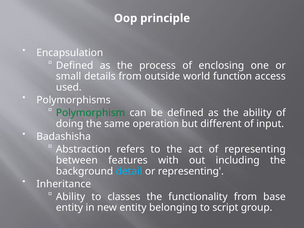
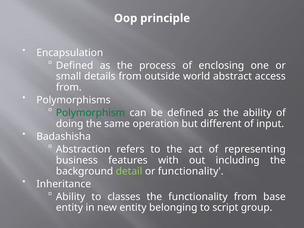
function: function -> abstract (233, 76)
used: used -> from (69, 87)
between: between -> business (77, 160)
detail colour: light blue -> light green (129, 171)
or representing: representing -> functionality (191, 171)
